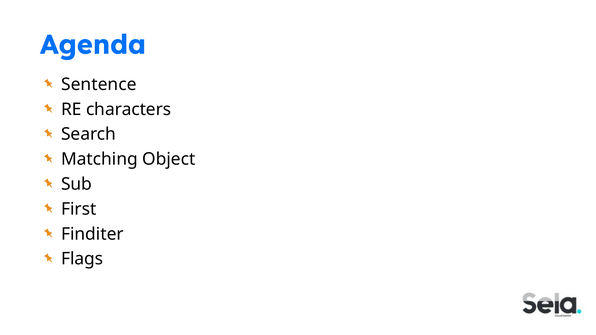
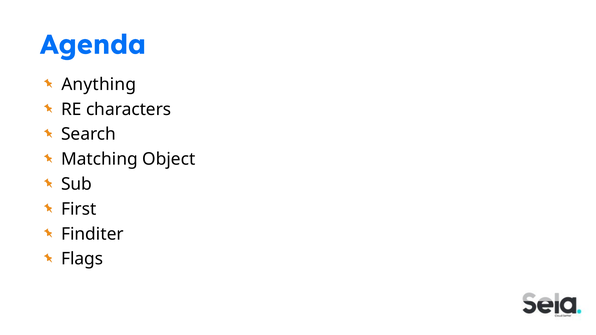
Sentence: Sentence -> Anything (99, 84)
